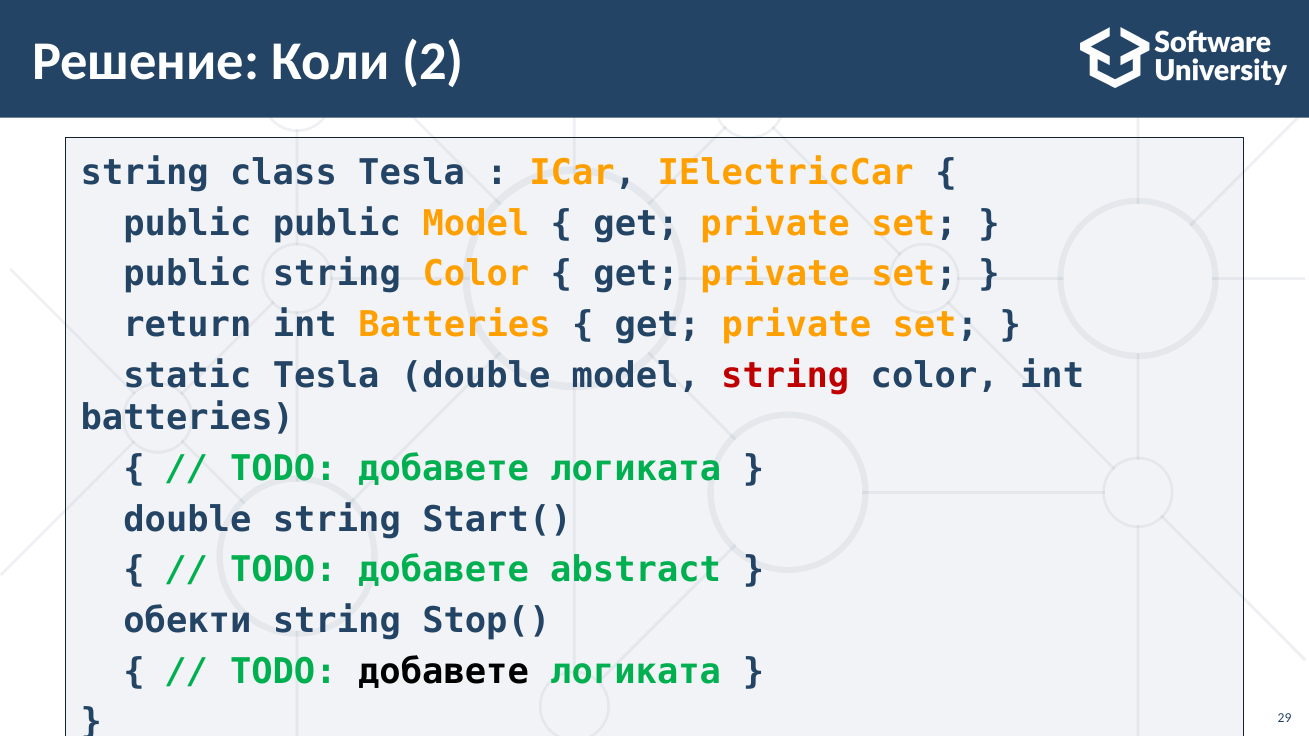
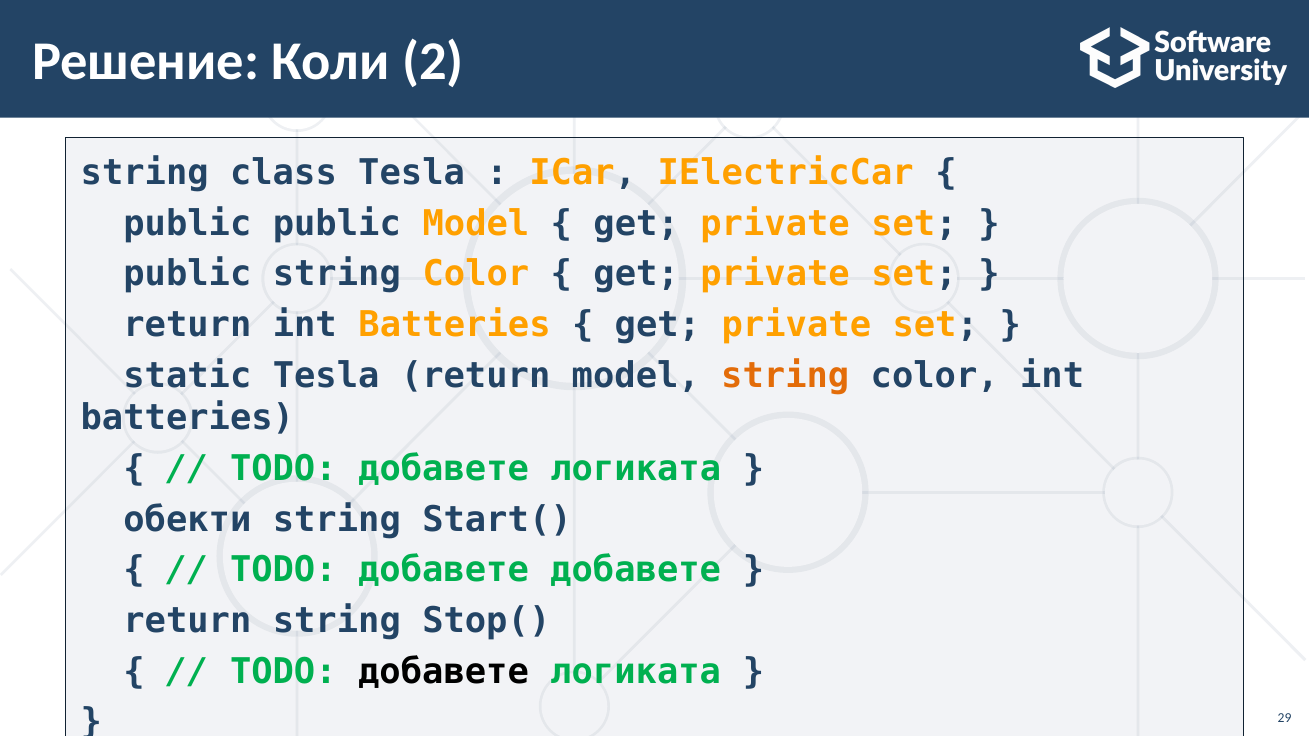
Tesla double: double -> return (476, 376)
string colour: red -> orange (785, 376)
double: double -> обекти (187, 520)
добавете abstract: abstract -> добавете (636, 570)
обекти: обекти -> return (187, 621)
